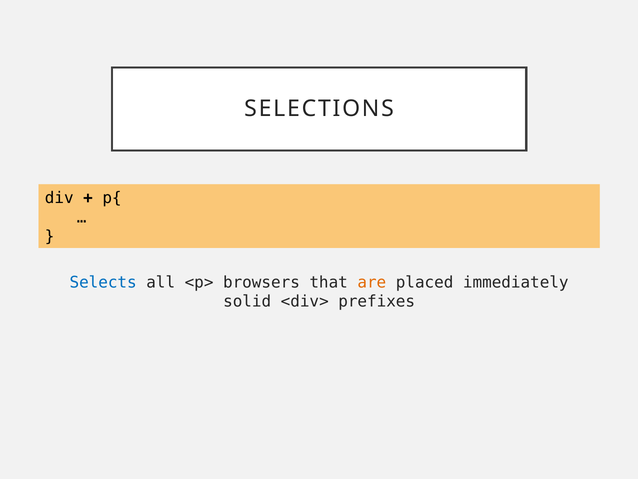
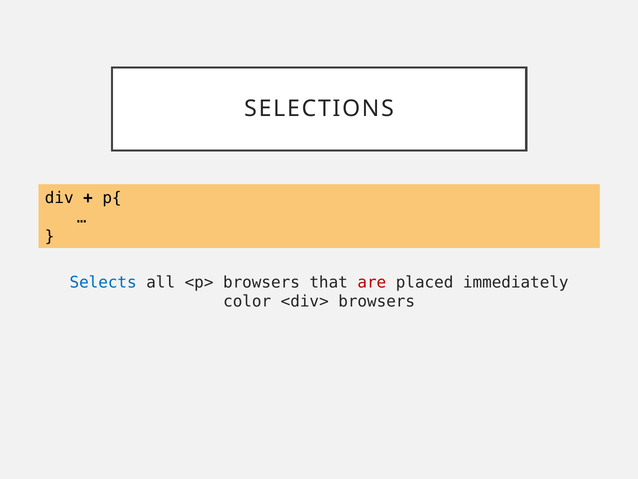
are colour: orange -> red (372, 282)
solid: solid -> color (247, 301)
<div> prefixes: prefixes -> browsers (377, 301)
